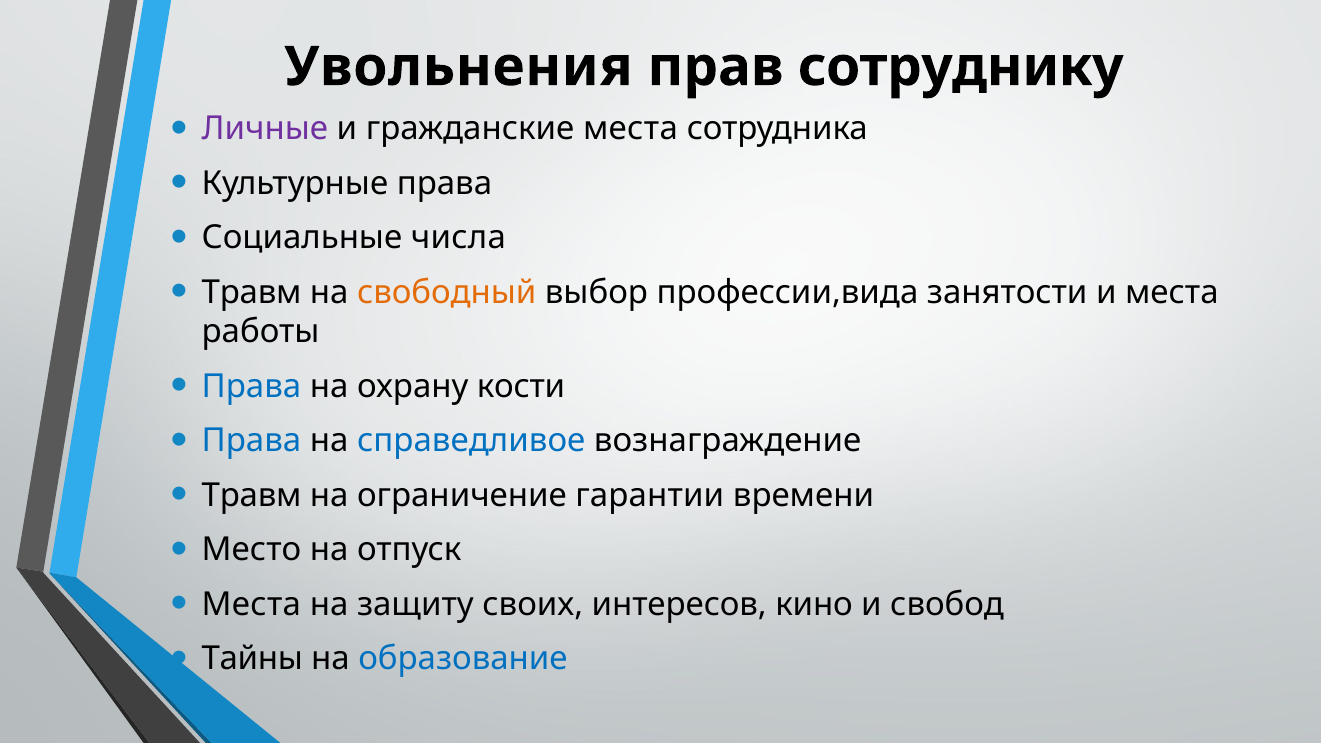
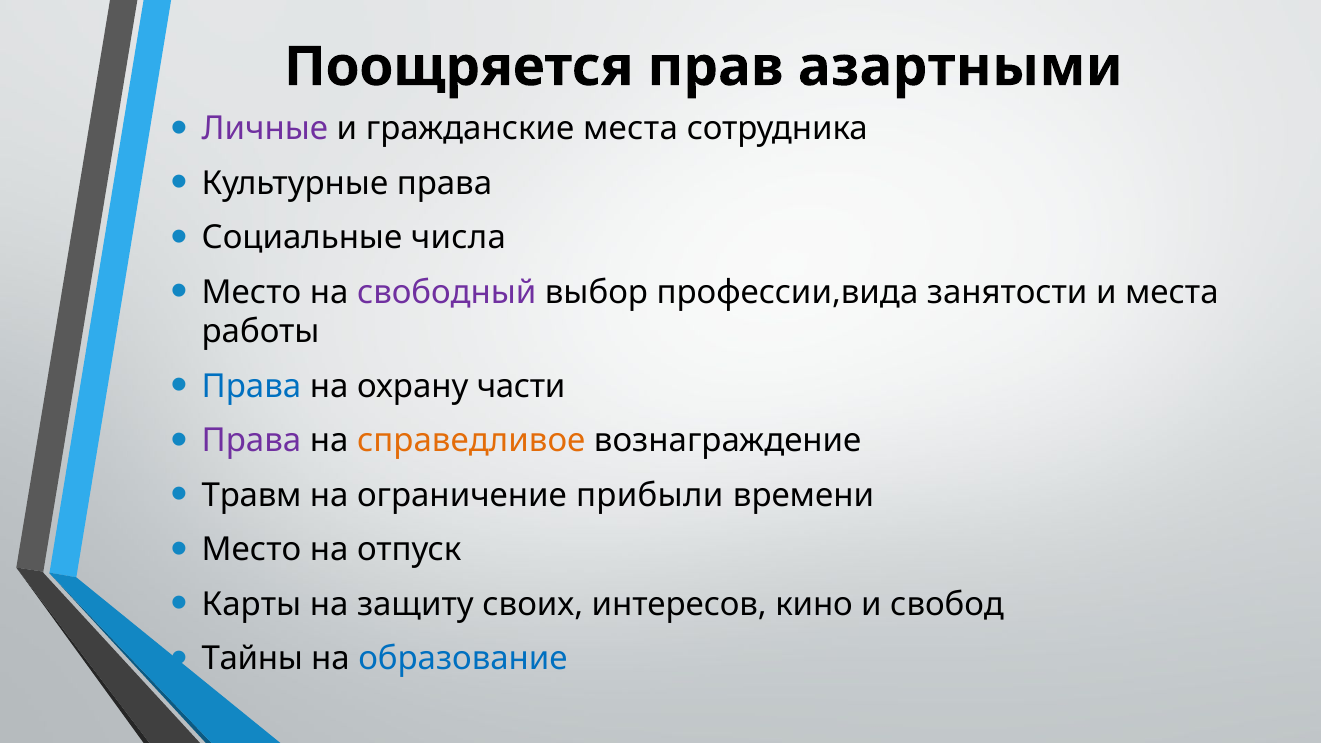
Увольнения: Увольнения -> Поощряется (459, 67)
сотруднику: сотруднику -> азартными (960, 67)
Травм: Травм -> Место (251, 292)
свободный colour: orange -> purple (447, 292)
кости: кости -> части (521, 387)
Права colour: blue -> purple (252, 441)
справедливое colour: blue -> orange (471, 441)
гарантии: гарантии -> прибыли (650, 496)
Места: Места -> Карты (251, 605)
